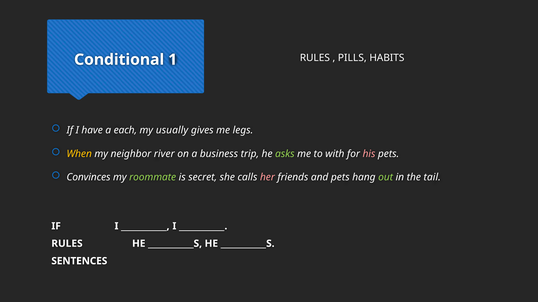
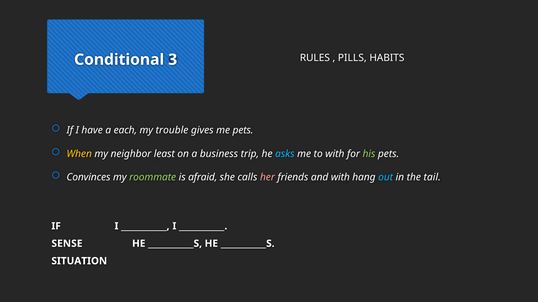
1: 1 -> 3 (173, 60)
usually: usually -> trouble (172, 130)
me legs: legs -> pets (243, 130)
river: river -> least (164, 154)
asks colour: light green -> light blue (285, 154)
his colour: pink -> light green (369, 154)
secret: secret -> afraid (203, 178)
and pets: pets -> with (340, 178)
out colour: light green -> light blue (386, 178)
RULES: RULES -> SENSE (67, 244)
SENTENCES: SENTENCES -> SITUATION (79, 261)
